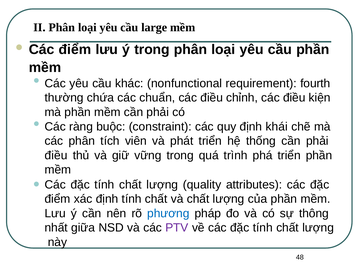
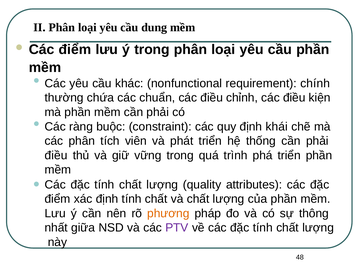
large: large -> dung (154, 27)
fourth: fourth -> chính (315, 83)
phương colour: blue -> orange (168, 213)
